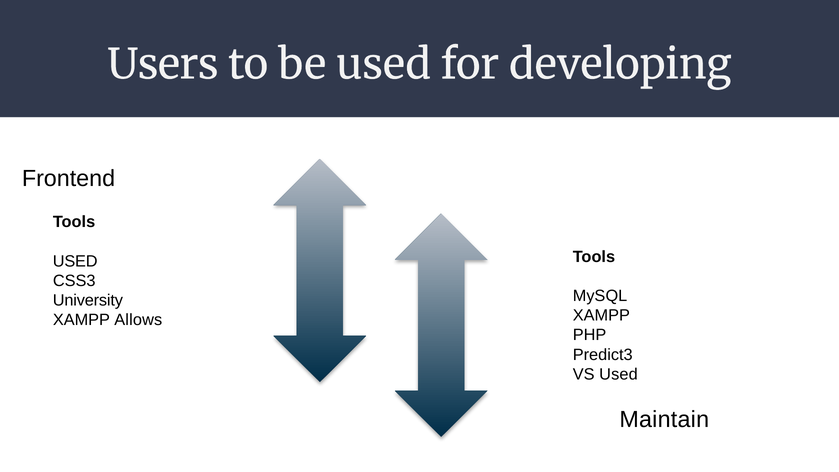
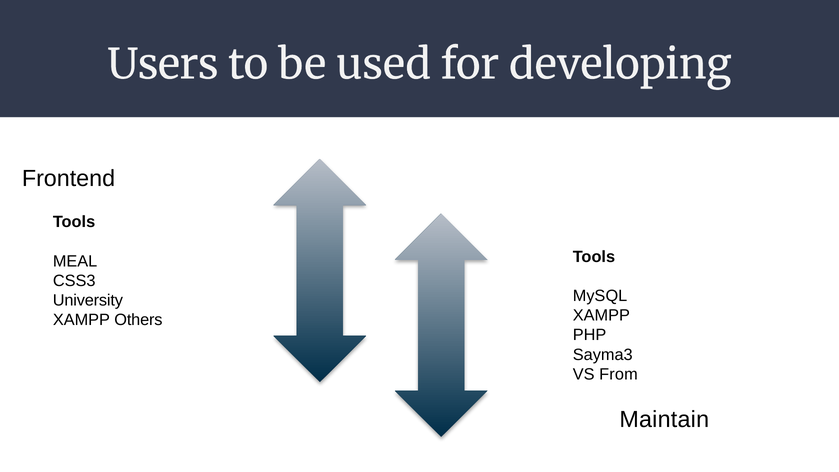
USED: USED -> MEAL (75, 261)
Allows: Allows -> Others (138, 320)
Predict3: Predict3 -> Sayma3 (603, 355)
VS Used: Used -> From (619, 374)
